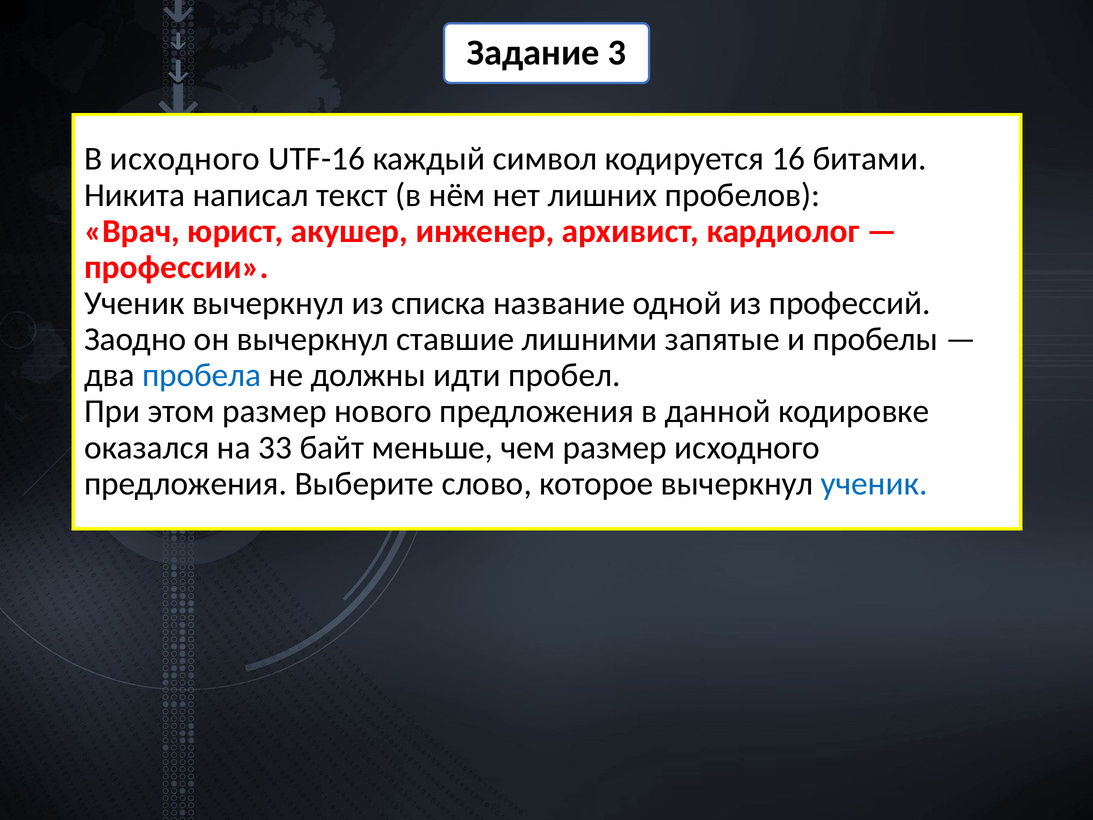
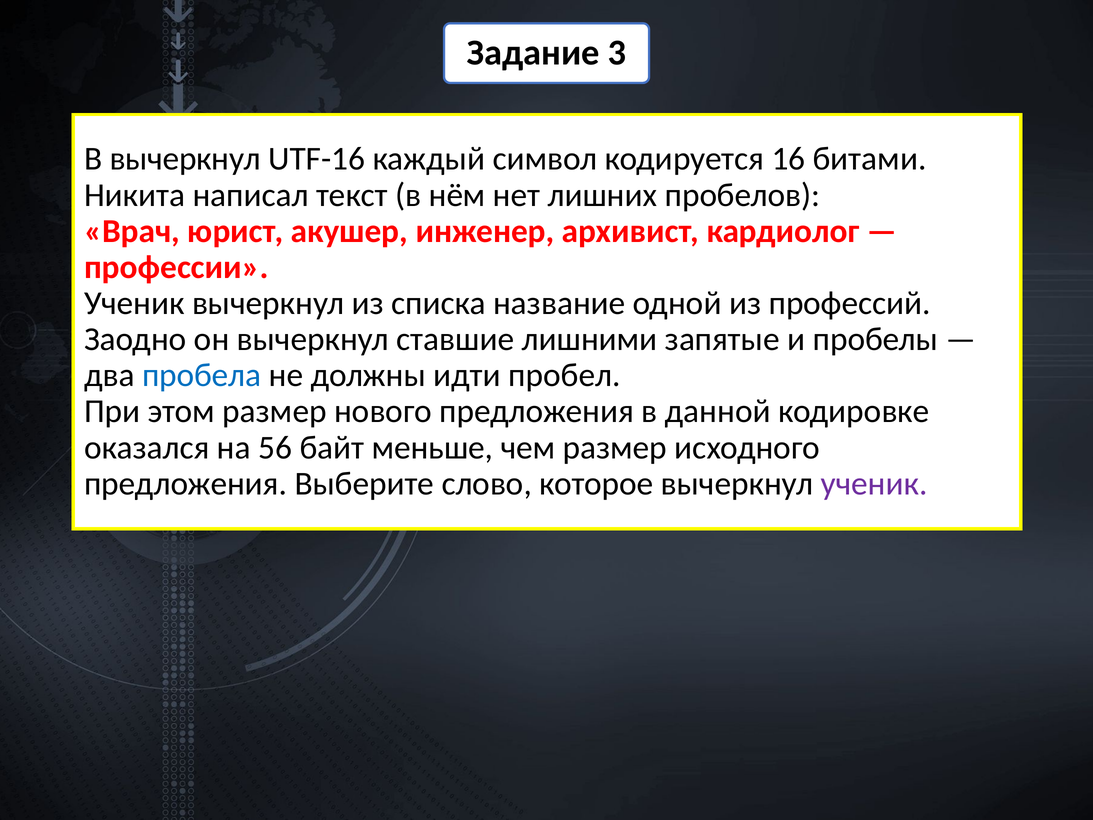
В исходного: исходного -> вычеркнул (185, 159)
33: 33 -> 56 (275, 447)
ученик colour: blue -> purple (874, 483)
